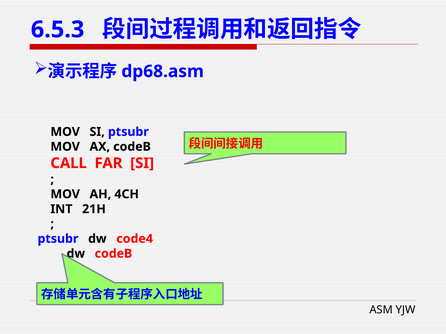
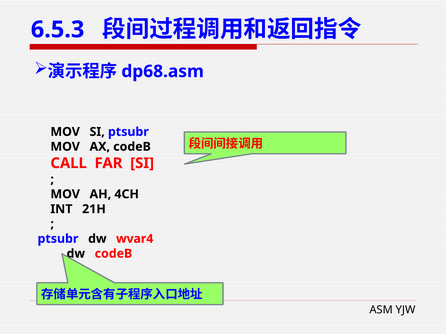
code4: code4 -> wvar4 (135, 239)
